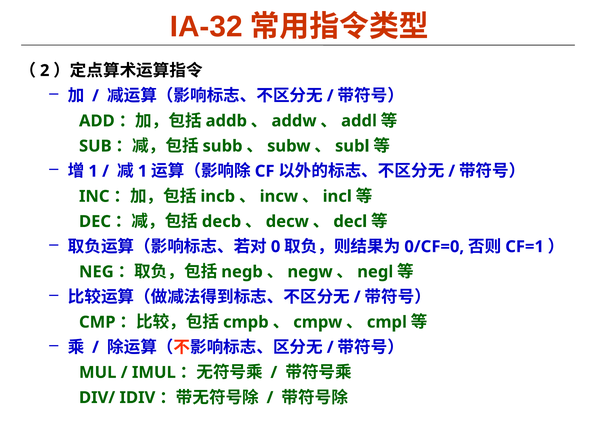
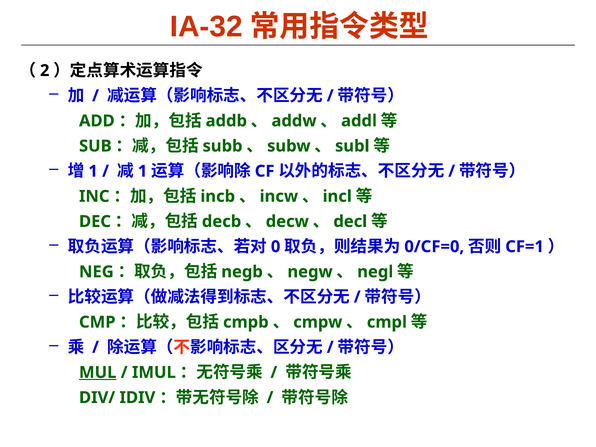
MUL underline: none -> present (98, 372)
